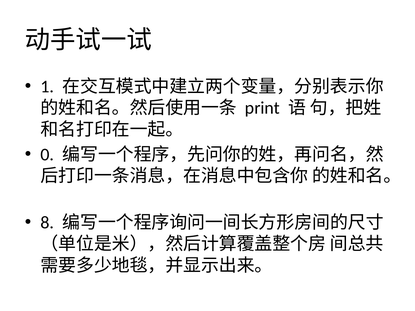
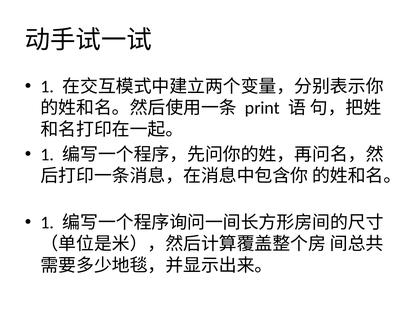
0: 0 -> 1 (47, 155)
8: 8 -> 1 (47, 223)
